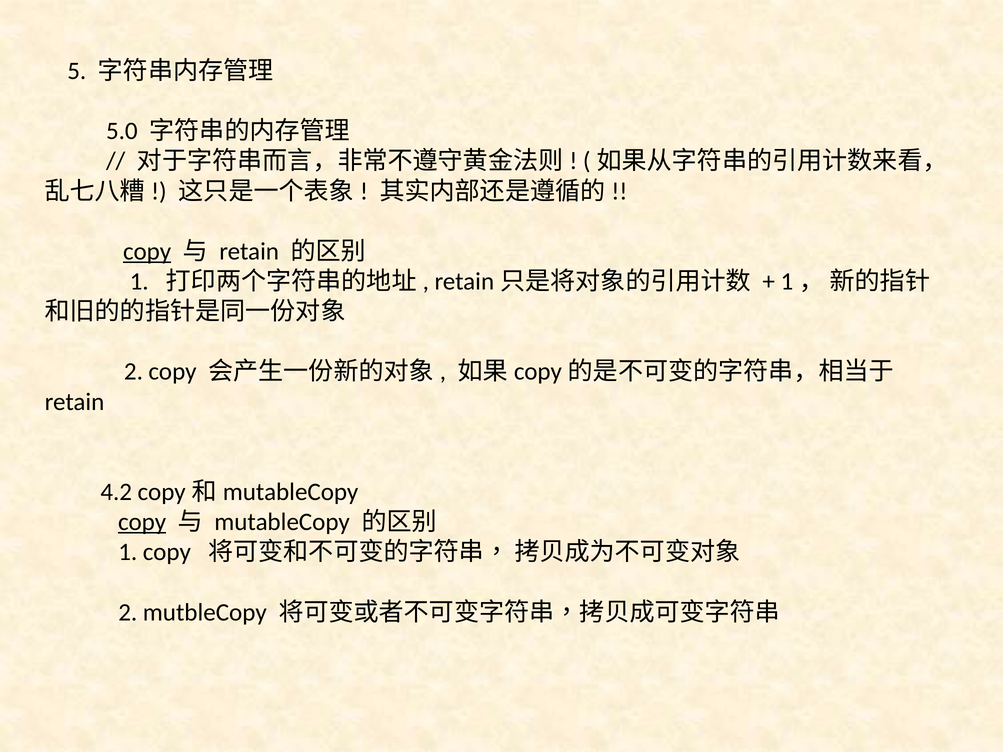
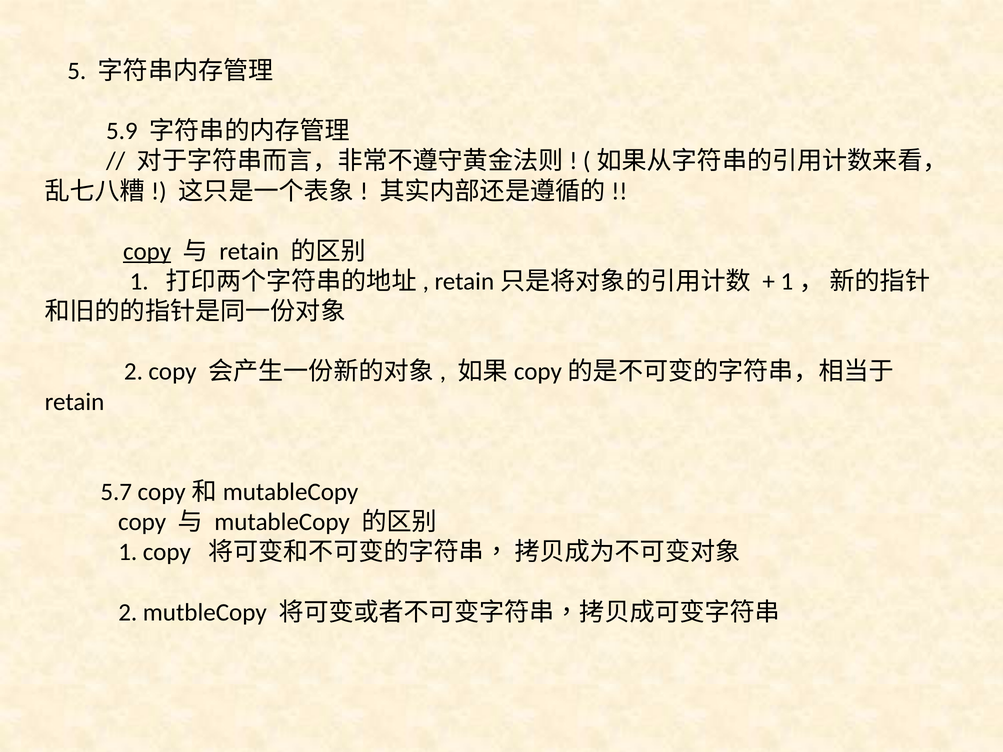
5.0: 5.0 -> 5.9 (122, 131)
4.2: 4.2 -> 5.7 (116, 492)
copy underline: present -> none (142, 522)
